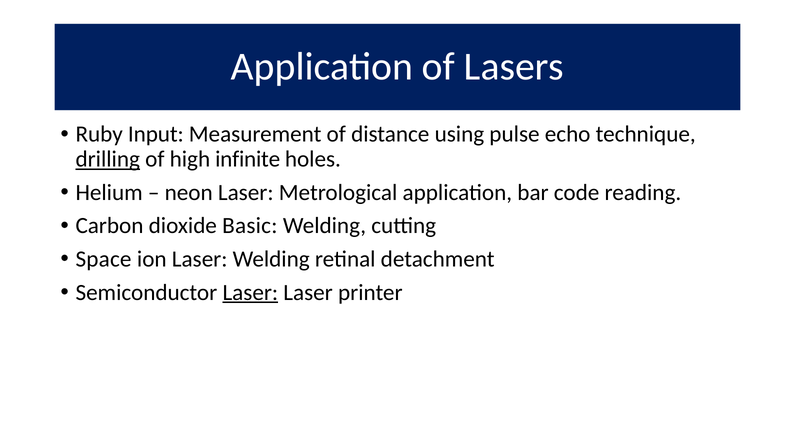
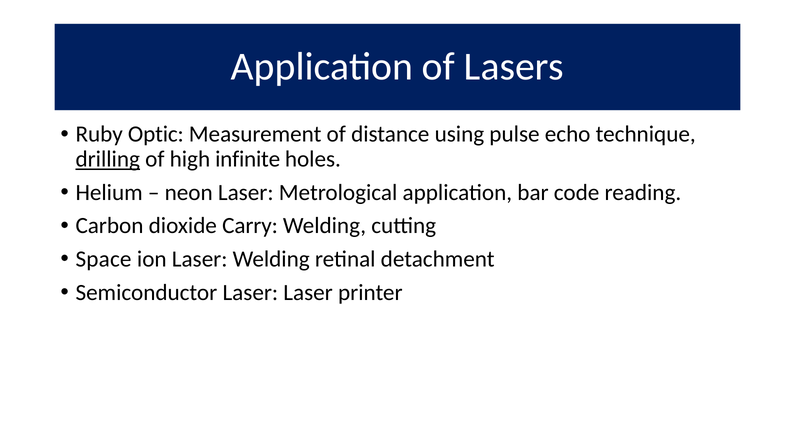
Input: Input -> Optic (156, 134)
Basic: Basic -> Carry (250, 226)
Laser underline: present -> none (250, 293)
